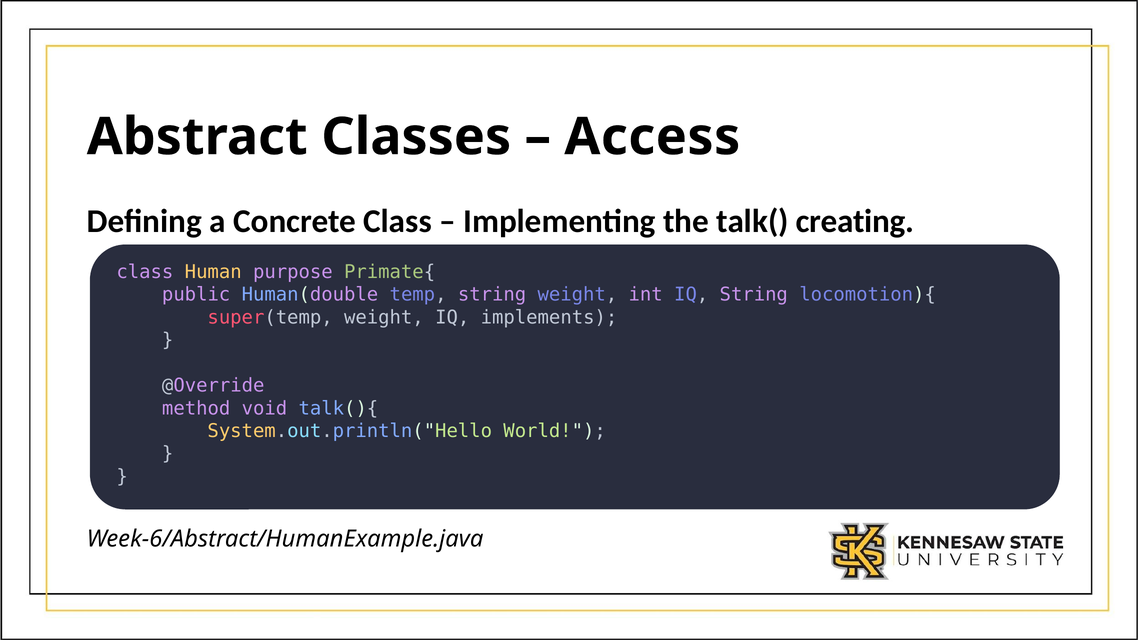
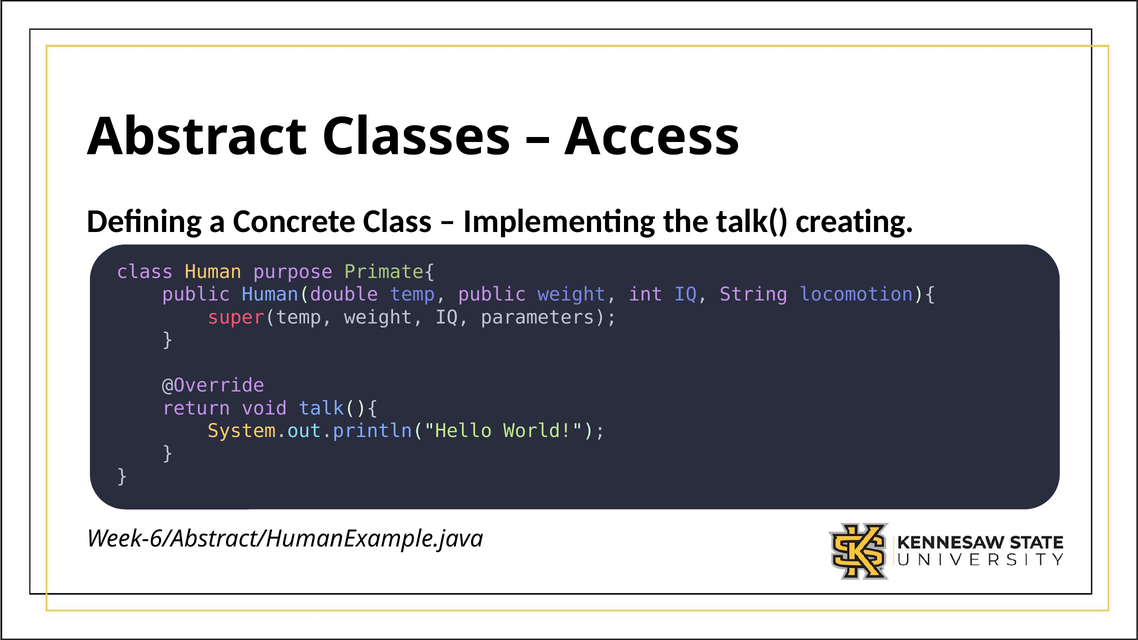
temp string: string -> public (492, 295)
implements: implements -> parameters (549, 317)
method: method -> return (196, 408)
